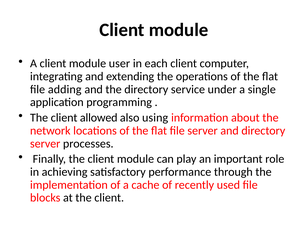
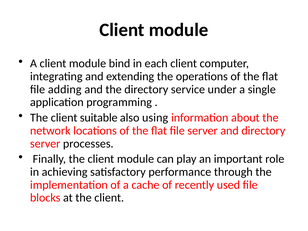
user: user -> bind (120, 63)
allowed: allowed -> suitable (99, 118)
